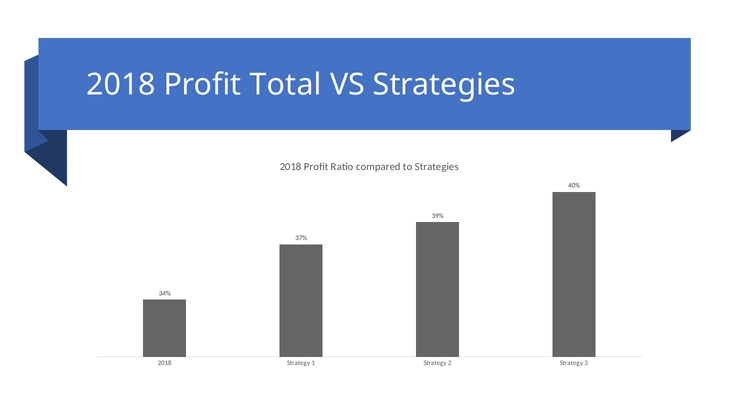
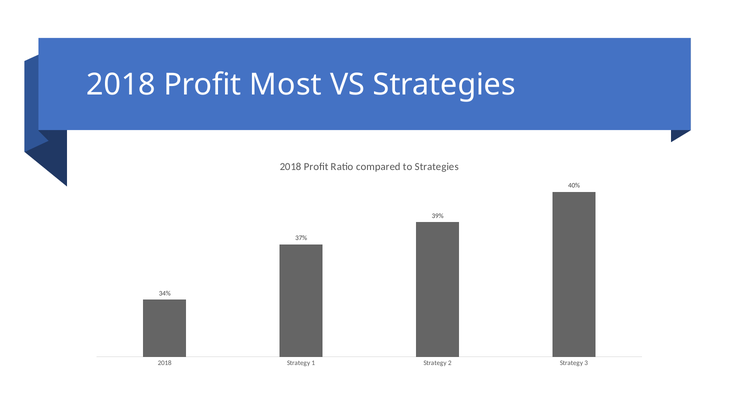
Total: Total -> Most (286, 85)
